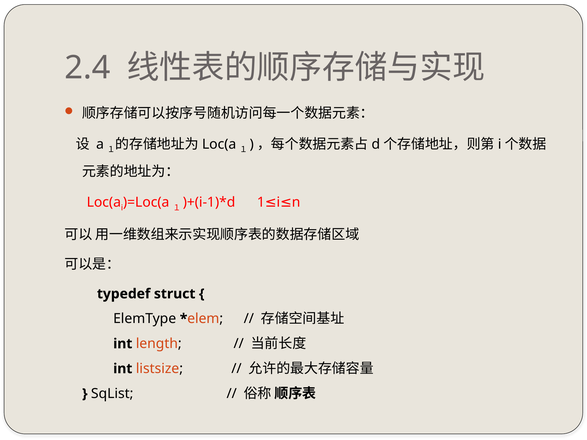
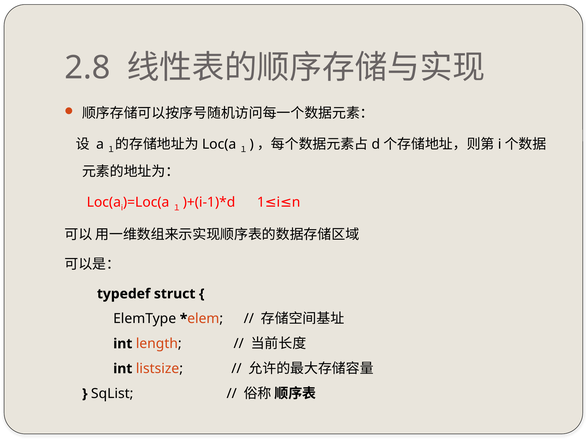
2.4: 2.4 -> 2.8 (87, 68)
